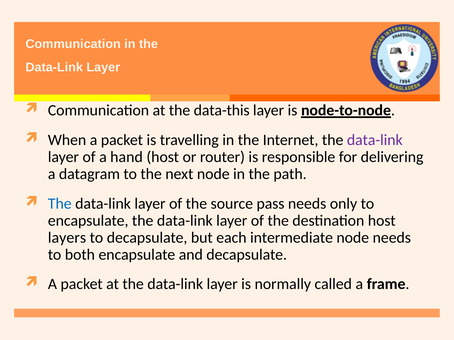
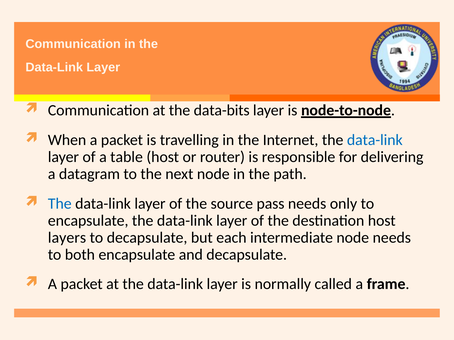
data-this: data-this -> data-bits (222, 111)
data-link colour: purple -> blue (375, 140)
hand: hand -> table (127, 157)
